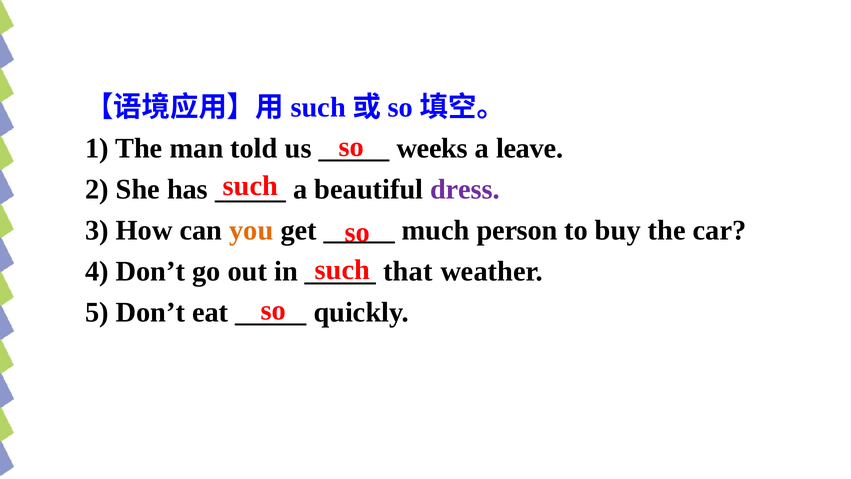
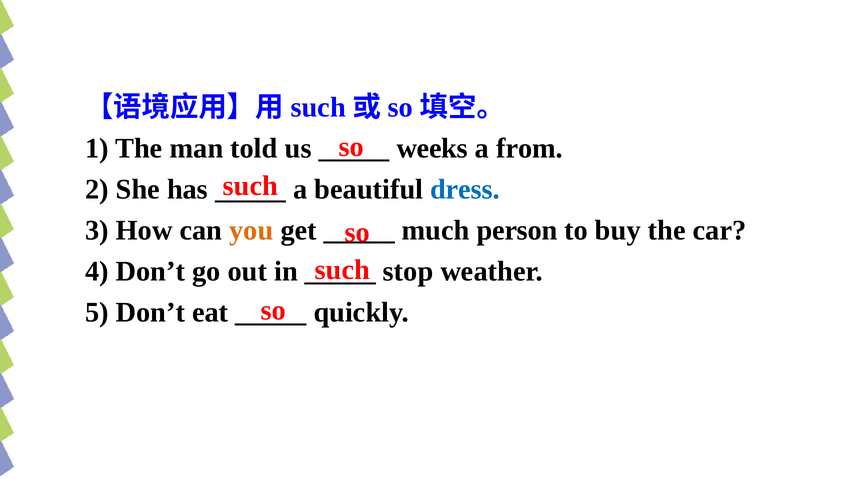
leave: leave -> from (530, 148)
dress colour: purple -> blue (465, 189)
that: that -> stop (408, 271)
